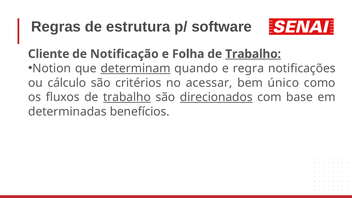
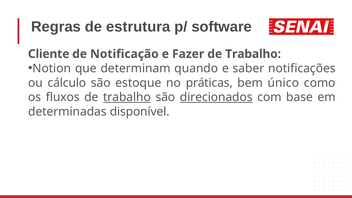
Folha: Folha -> Fazer (188, 54)
Trabalho underline: present -> none (253, 54)
determinam underline: present -> none (136, 68)
regra: regra -> saber (248, 68)
critérios: critérios -> estoque (138, 83)
acessar: acessar -> práticas (209, 83)
benefícios: benefícios -> disponível (140, 112)
